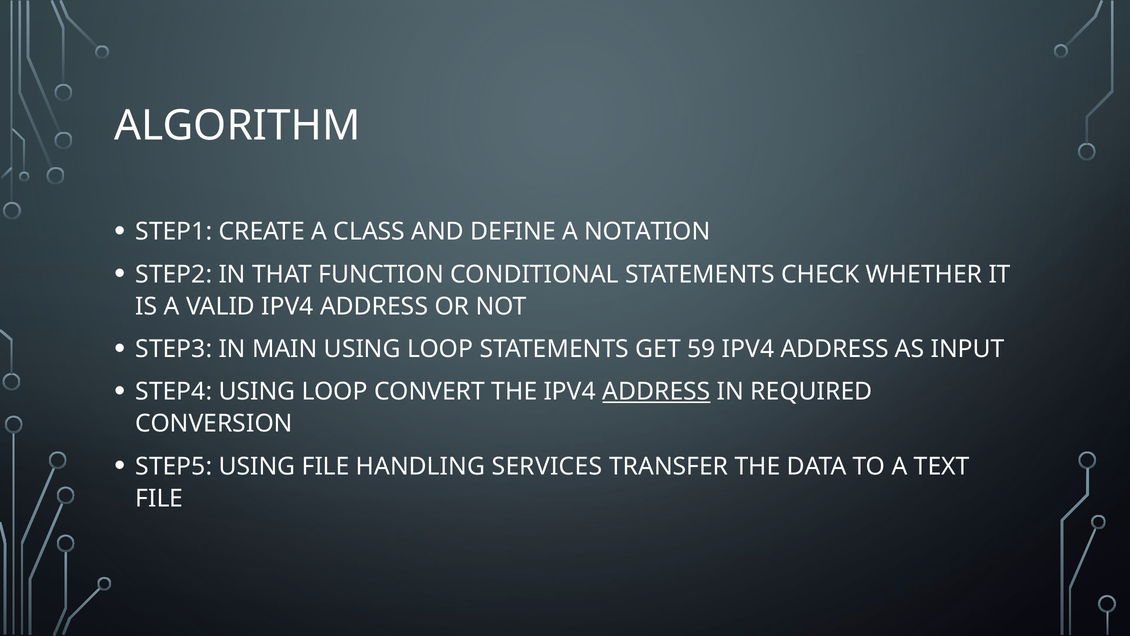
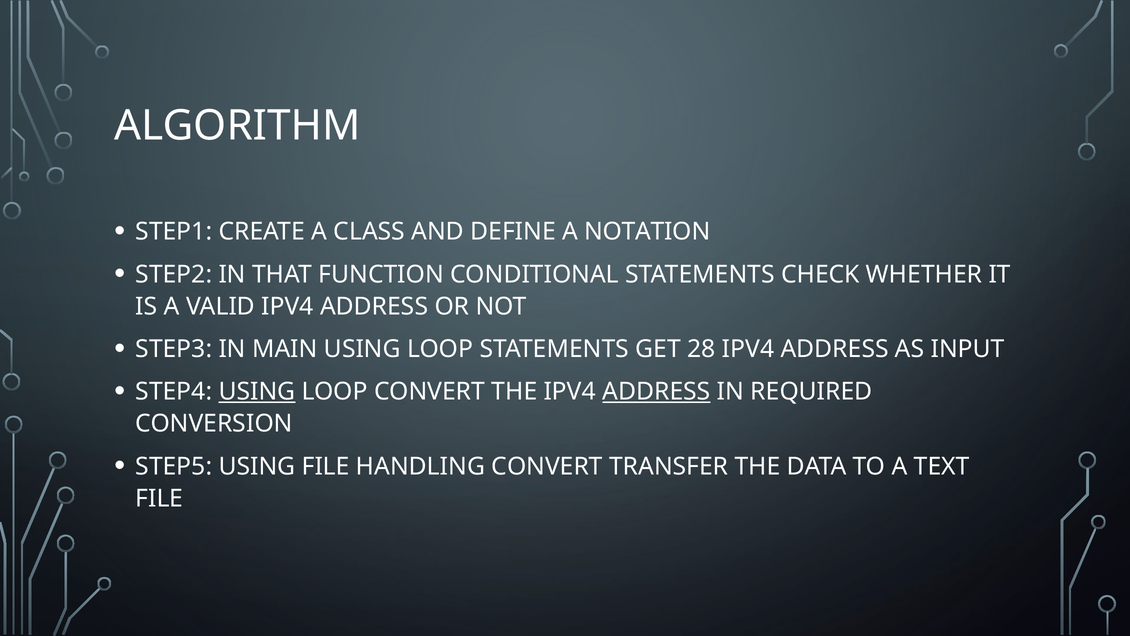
59: 59 -> 28 (701, 349)
USING underline: none -> present (257, 392)
HANDLING SERVICES: SERVICES -> CONVERT (547, 466)
